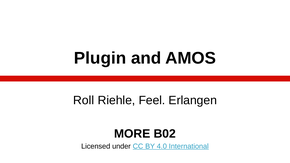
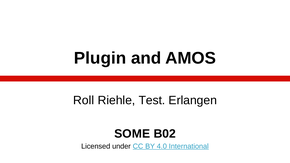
Feel: Feel -> Test (152, 100)
MORE: MORE -> SOME (132, 134)
